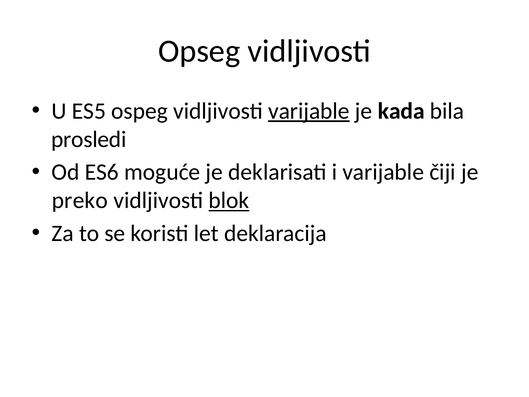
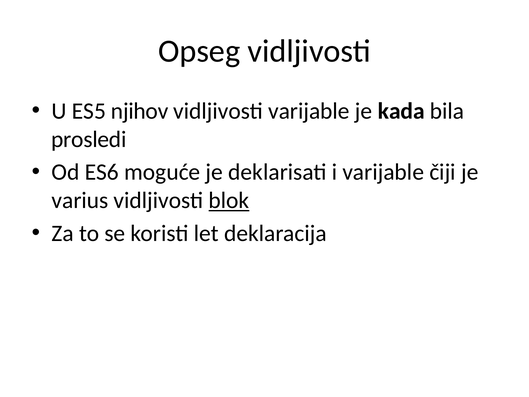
ospeg: ospeg -> njihov (140, 111)
varijable underline: present -> none (309, 111)
preko: preko -> varius (80, 200)
